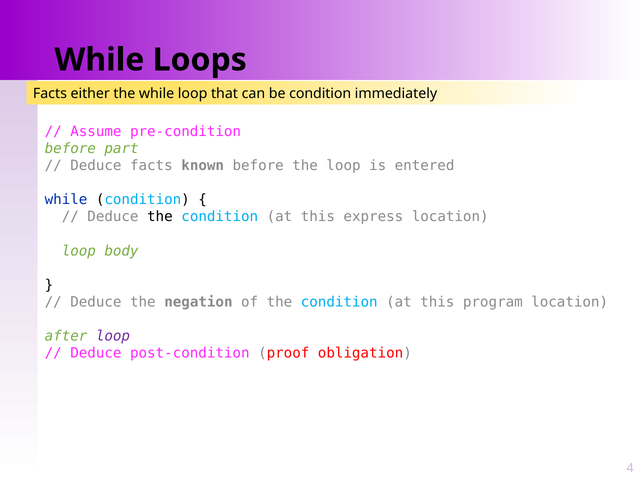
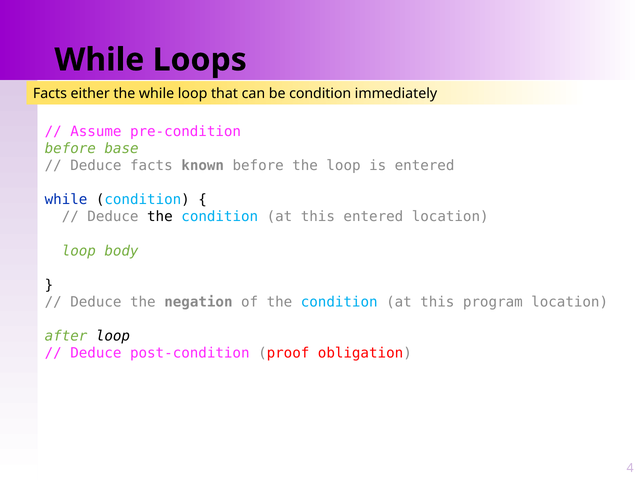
part: part -> base (122, 149)
this express: express -> entered (373, 217)
loop colour: purple -> black (113, 336)
